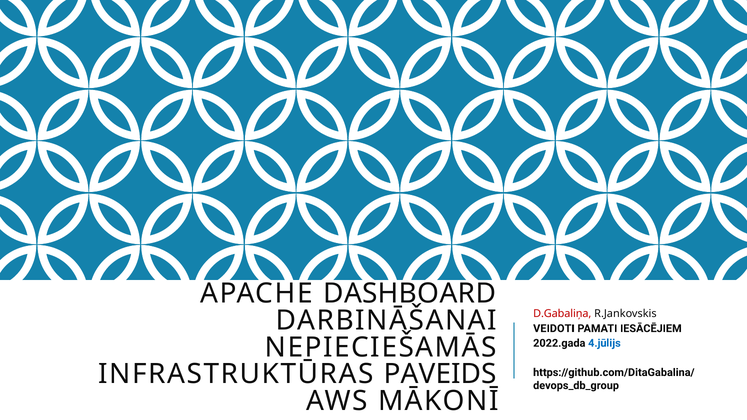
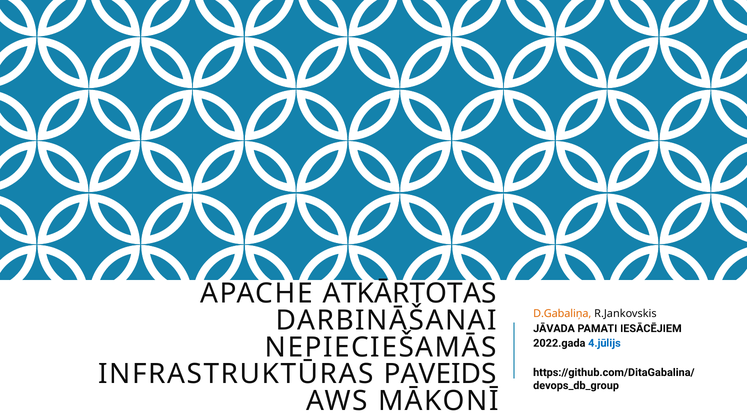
DASHBOARD: DASHBOARD -> ATKĀRTOTAS (410, 294)
D.Gabaliņa colour: red -> orange (562, 314)
VEIDOTI: VEIDOTI -> JĀVADA (554, 329)
